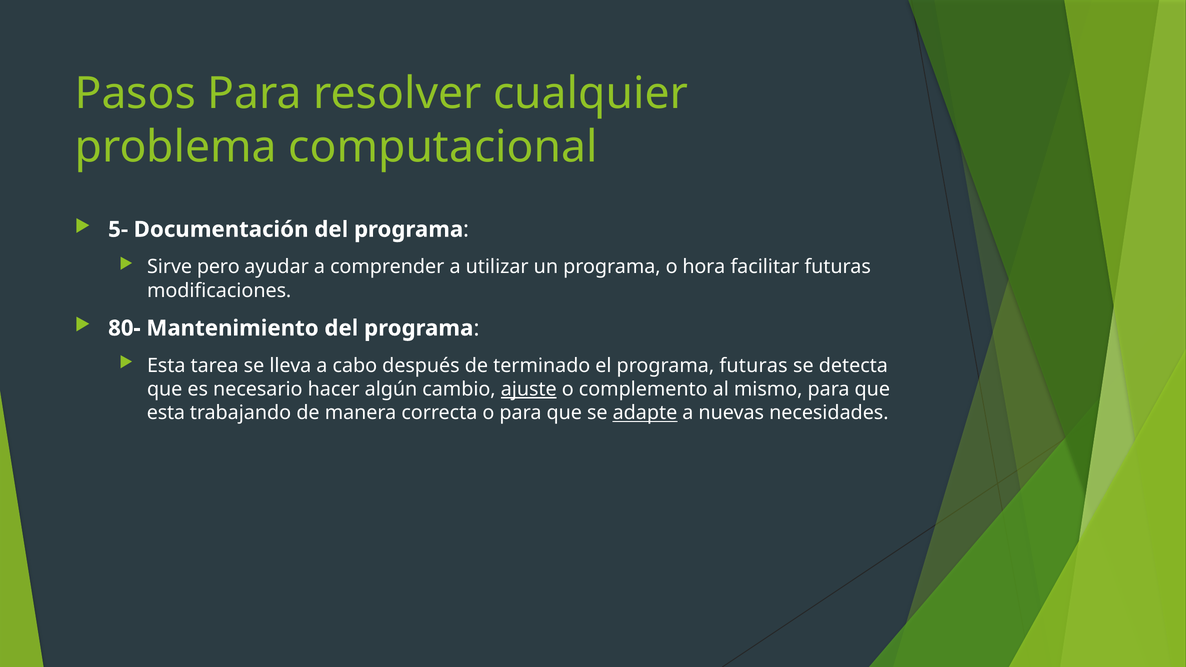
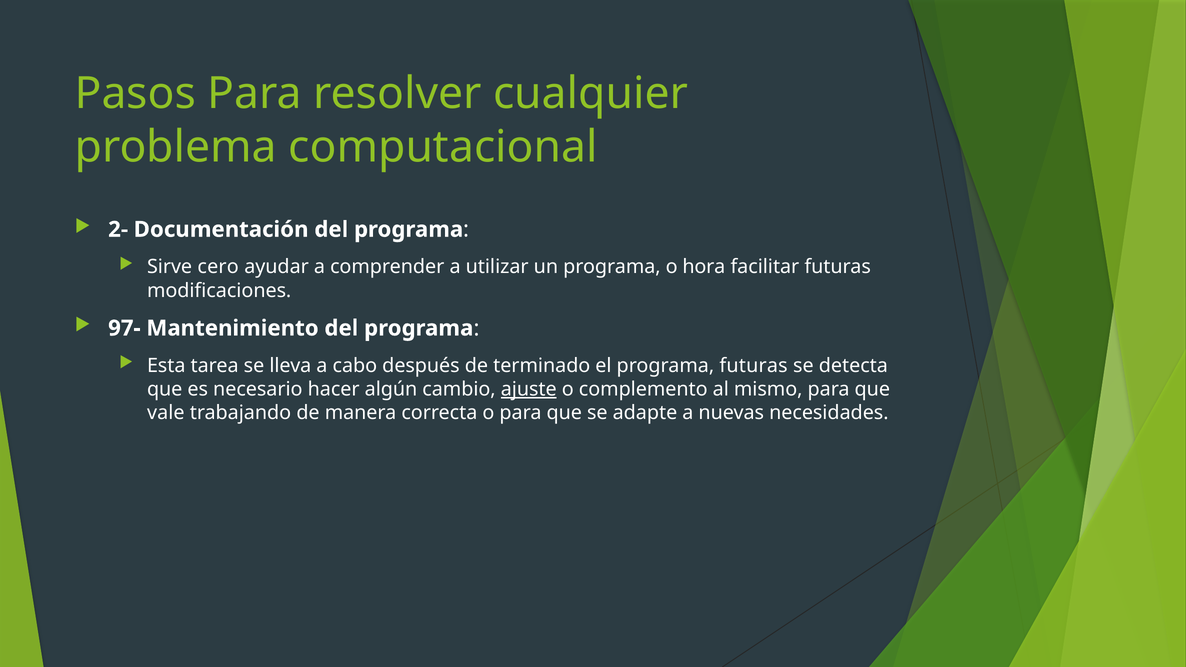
5-: 5- -> 2- (118, 230)
pero: pero -> cero (218, 267)
80-: 80- -> 97- (124, 328)
esta: esta -> vale (166, 413)
adapte underline: present -> none (645, 413)
